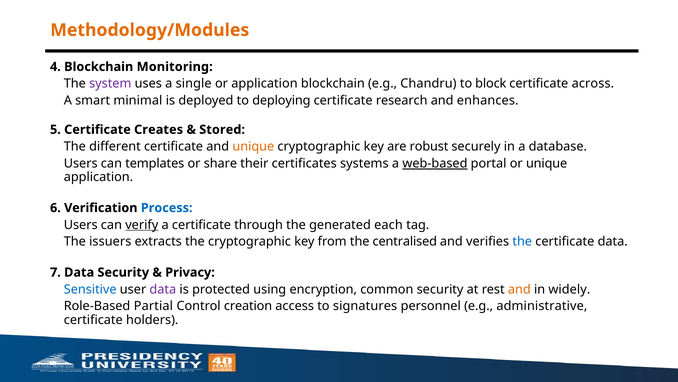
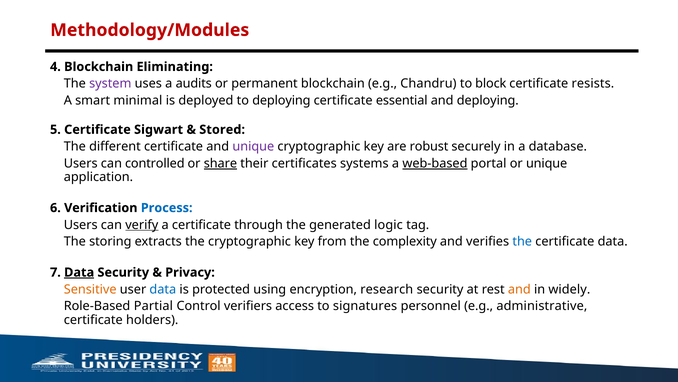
Methodology/Modules colour: orange -> red (150, 30)
Monitoring: Monitoring -> Eliminating (175, 67)
single: single -> audits (194, 84)
or application: application -> permanent (264, 84)
across: across -> resists (593, 84)
research: research -> essential (402, 100)
and enhances: enhances -> deploying (488, 100)
Creates: Creates -> Sigwart (159, 129)
unique colour: orange -> purple (253, 146)
templates: templates -> controlled (155, 163)
share underline: none -> present (220, 163)
each: each -> logic (389, 224)
issuers: issuers -> storing (110, 241)
centralised: centralised -> complexity (405, 241)
Data underline: none -> present (79, 272)
Sensitive colour: blue -> orange (90, 289)
data colour: purple -> blue (163, 289)
common: common -> research (387, 289)
creation: creation -> verifiers (248, 306)
